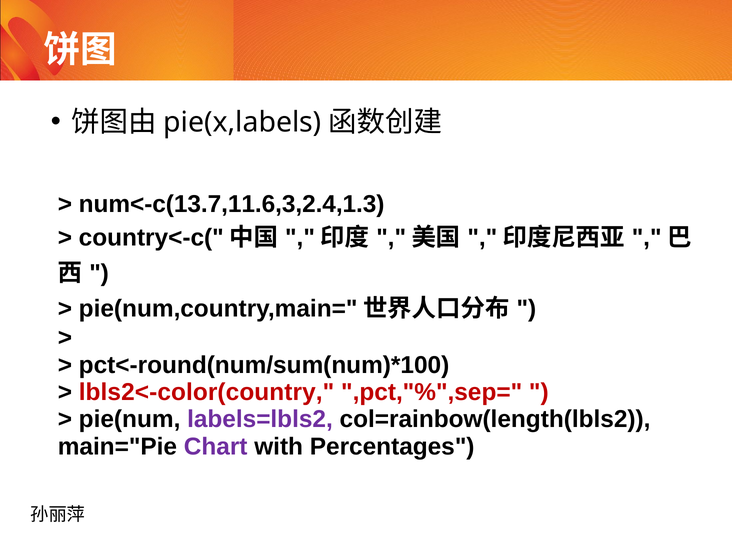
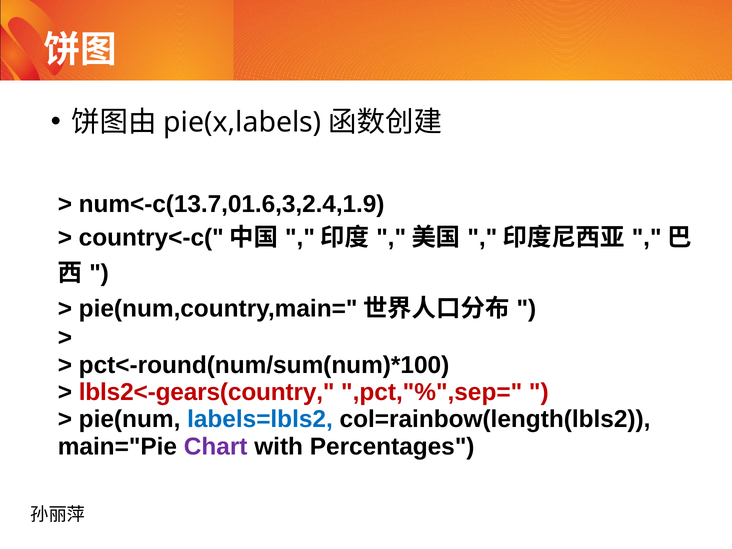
num<-c(13.7,11.6,3,2.4,1.3: num<-c(13.7,11.6,3,2.4,1.3 -> num<-c(13.7,01.6,3,2.4,1.9 (232, 204)
lbls2<-color(country: lbls2<-color(country -> lbls2<-gears(country (207, 392)
labels=lbls2 colour: purple -> blue (260, 419)
